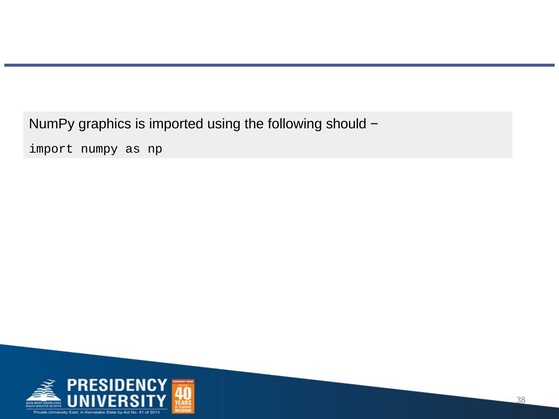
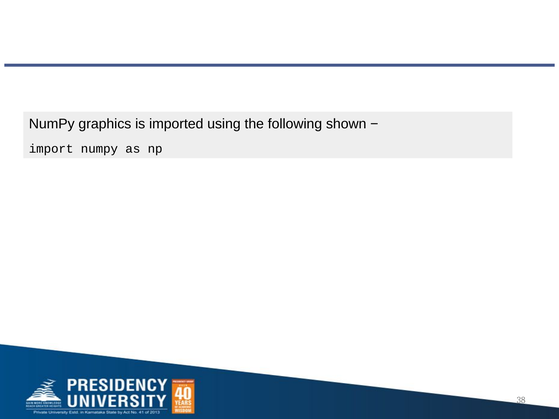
should: should -> shown (346, 124)
